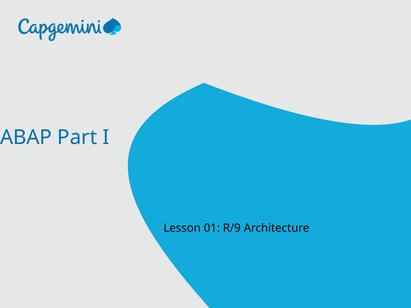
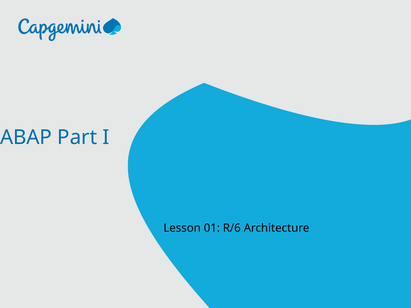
R/9: R/9 -> R/6 (232, 228)
